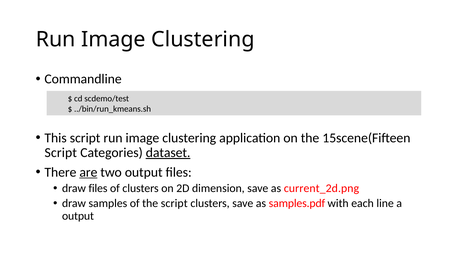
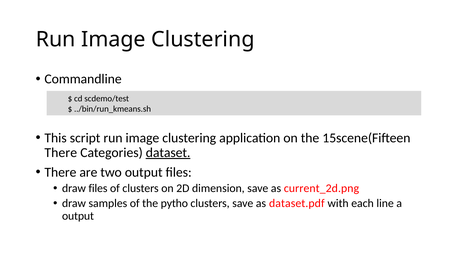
Script: Script -> There (61, 153)
are underline: present -> none (88, 172)
the script: script -> pytho (174, 204)
samples.pdf: samples.pdf -> dataset.pdf (297, 204)
